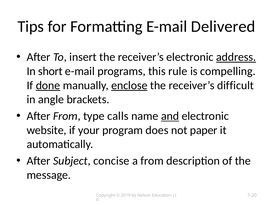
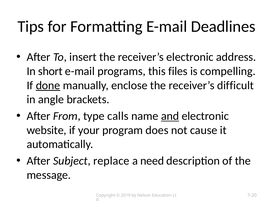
Delivered: Delivered -> Deadlines (223, 26)
address underline: present -> none (236, 57)
rule: rule -> files (178, 71)
enclose underline: present -> none (129, 85)
paper: paper -> cause (204, 130)
concise: concise -> replace (111, 161)
a from: from -> need (152, 161)
